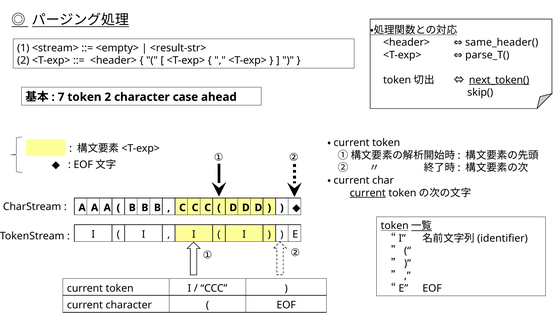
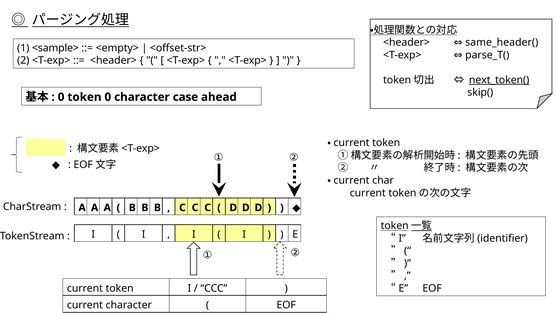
<stream>: <stream> -> <sample> (55, 48)
<result-str>: <result-str> -> <offset-str> (178, 48)
7: 7 -> 0 (61, 97)
token 2: 2 -> 0 (108, 97)
current underline: present -> none (368, 193)
